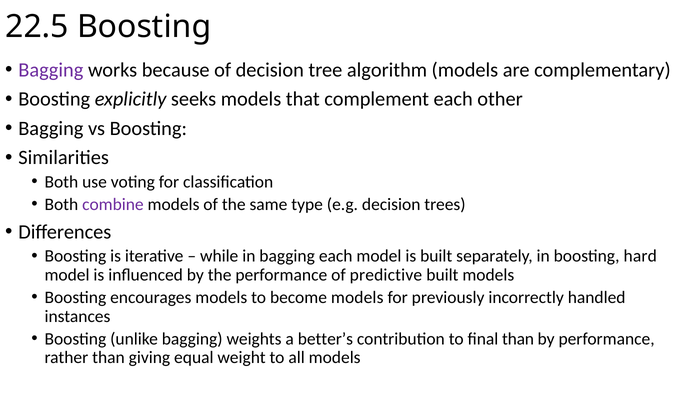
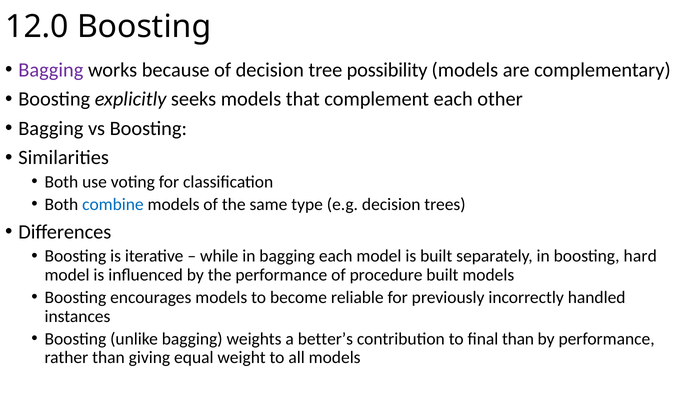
22.5: 22.5 -> 12.0 (37, 27)
algorithm: algorithm -> possibility (387, 70)
combine colour: purple -> blue (113, 204)
predictive: predictive -> procedure (386, 275)
become models: models -> reliable (357, 298)
